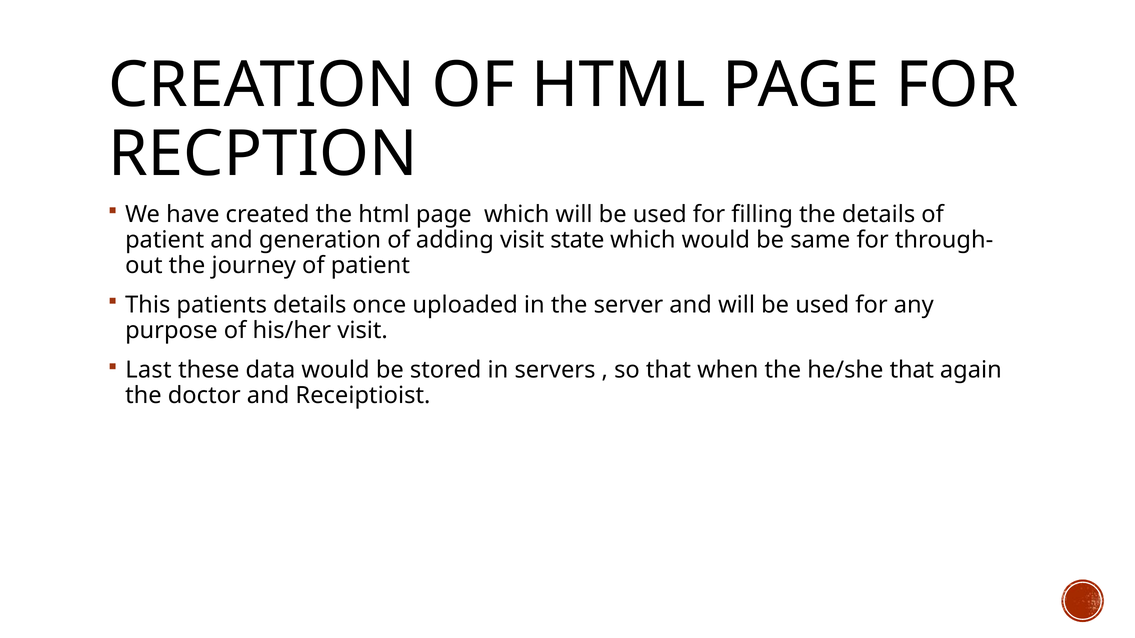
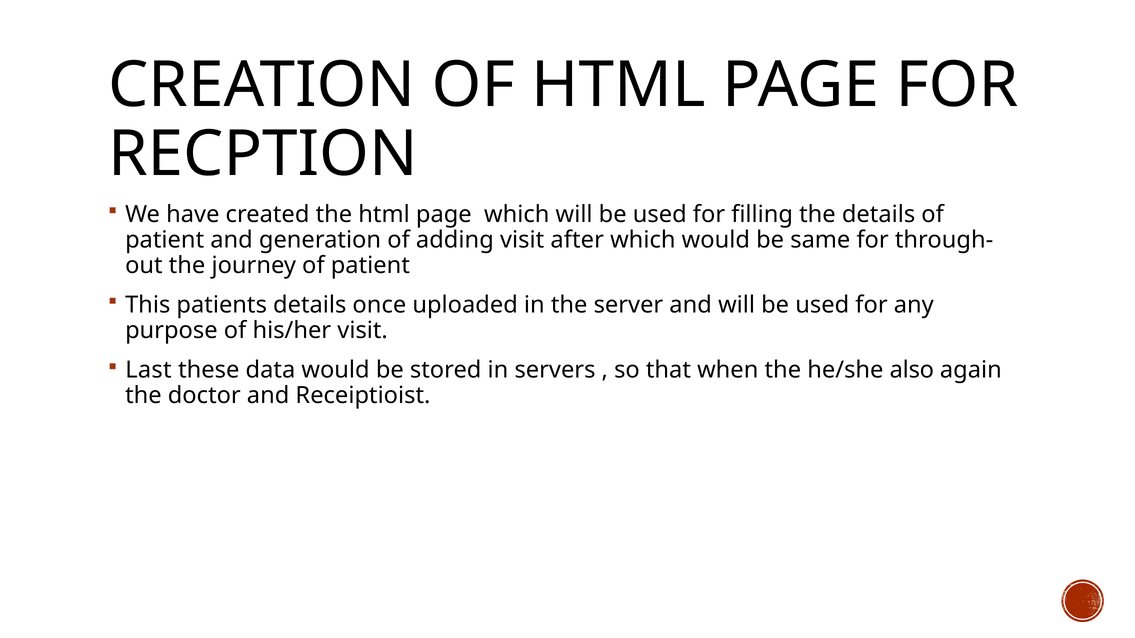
state: state -> after (577, 240)
he/she that: that -> also (912, 370)
